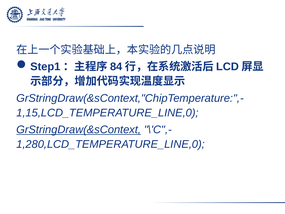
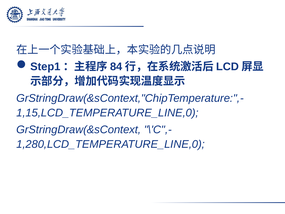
GrStringDraw(&sContext underline: present -> none (79, 130)
